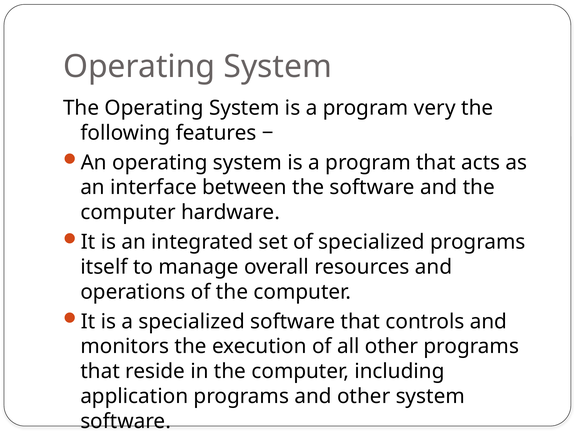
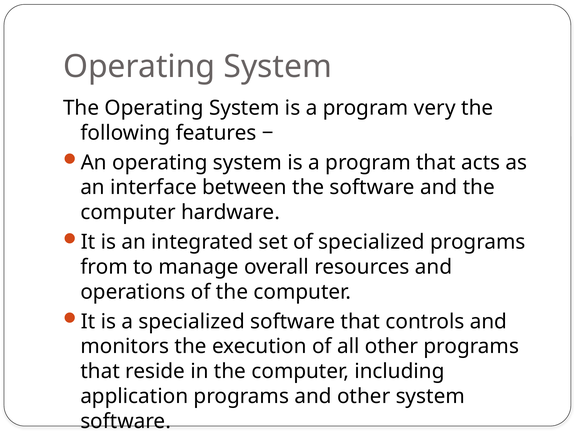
itself: itself -> from (104, 266)
